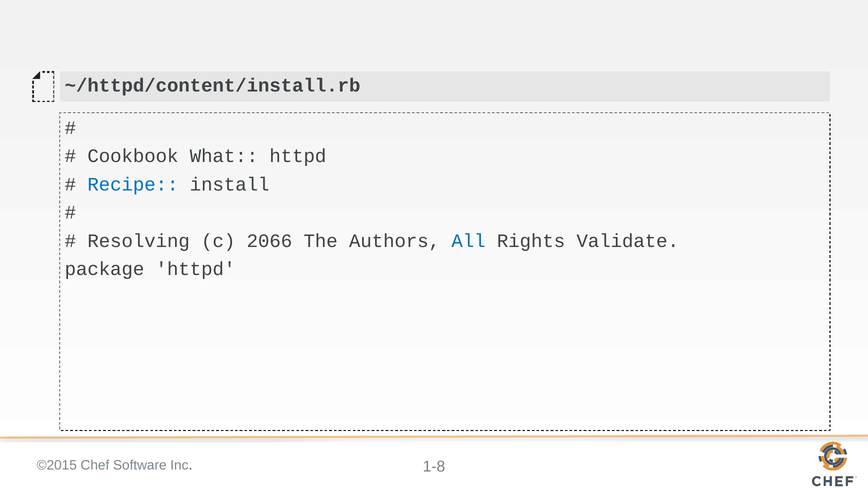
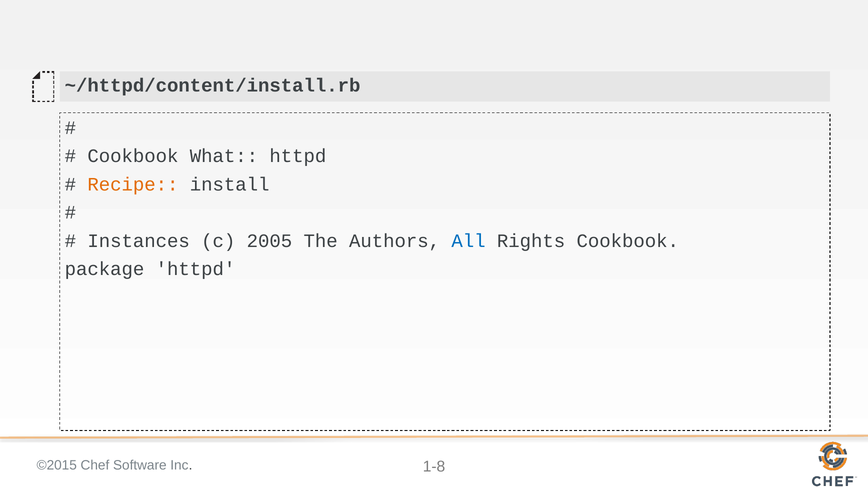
Recipe colour: blue -> orange (133, 184)
Resolving: Resolving -> Instances (139, 241)
2066: 2066 -> 2005 (269, 241)
Rights Validate: Validate -> Cookbook (628, 241)
